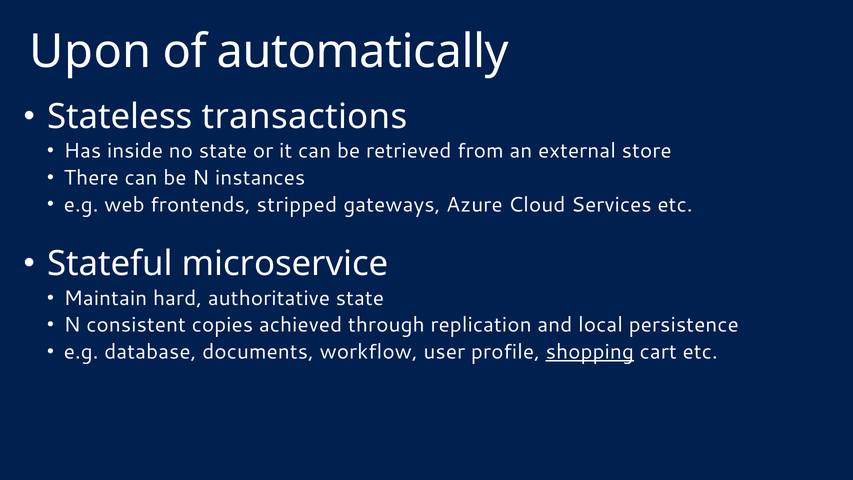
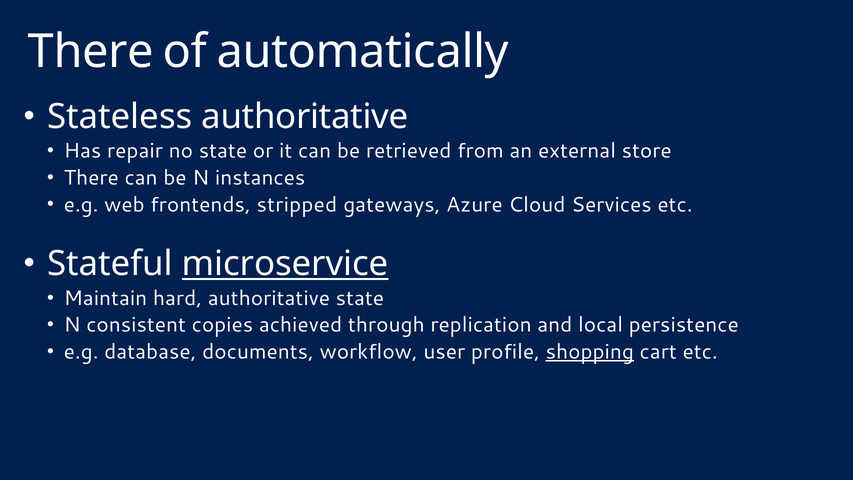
Upon: Upon -> There (91, 52)
Stateless transactions: transactions -> authoritative (305, 117)
inside: inside -> repair (135, 151)
microservice underline: none -> present (285, 264)
